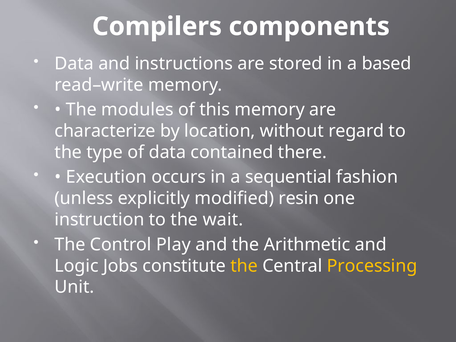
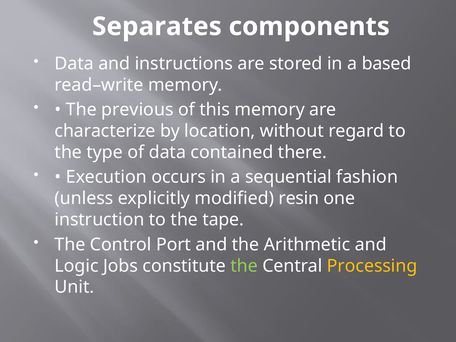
Compilers: Compilers -> Separates (157, 27)
modules: modules -> previous (137, 110)
wait: wait -> tape (223, 220)
Play: Play -> Port (174, 245)
the colour: yellow -> light green (244, 266)
